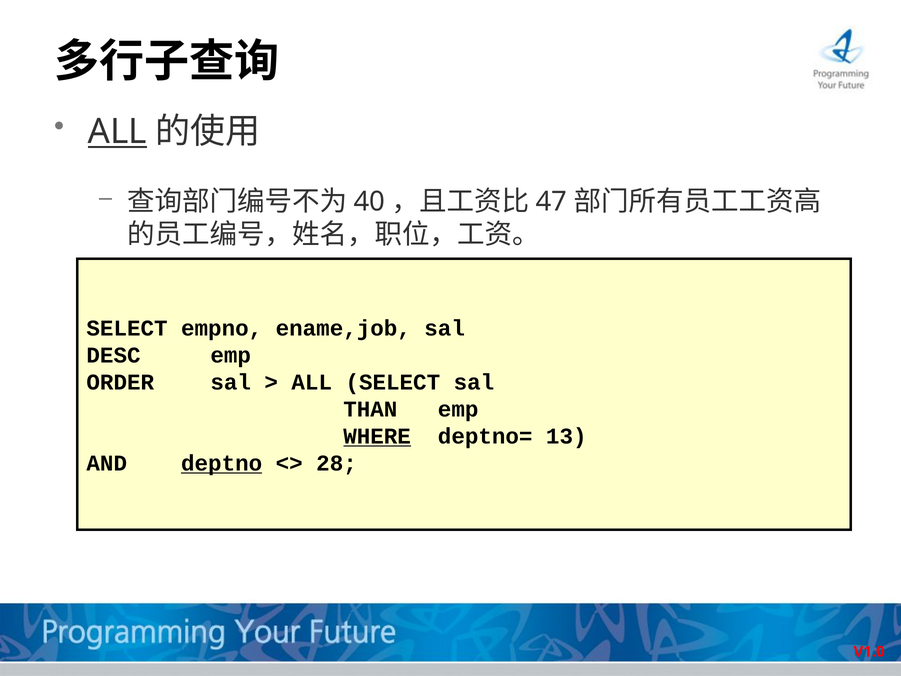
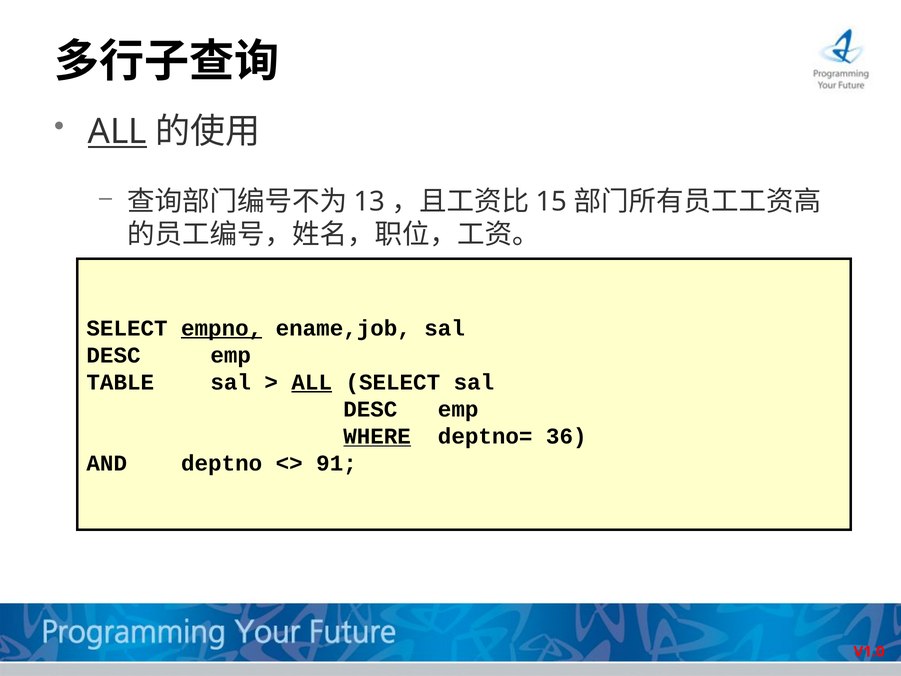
40: 40 -> 13 (369, 202)
47: 47 -> 15 (551, 202)
empno underline: none -> present (222, 328)
ORDER: ORDER -> TABLE (120, 382)
ALL underline: none -> present (312, 382)
THAN: THAN -> DESC (370, 409)
13: 13 -> 36 (566, 436)
deptno underline: present -> none (222, 463)
28: 28 -> 91 (337, 463)
